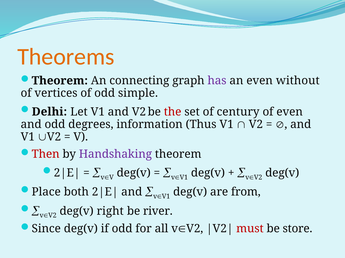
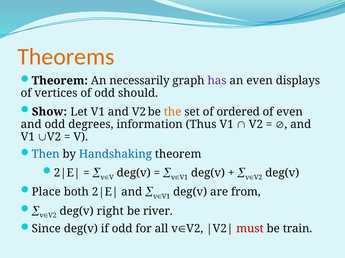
connecting: connecting -> necessarily (139, 81)
without: without -> displays (298, 81)
simple: simple -> should (138, 93)
Delhi: Delhi -> Show (49, 112)
the colour: red -> orange (173, 112)
century: century -> ordered (238, 112)
Then colour: red -> blue (46, 155)
Handshaking colour: purple -> blue (115, 155)
store: store -> train (298, 229)
